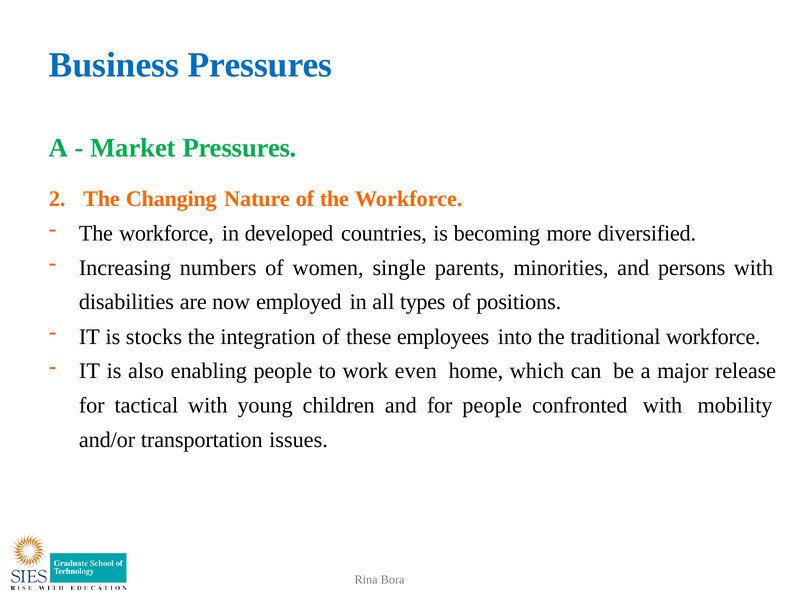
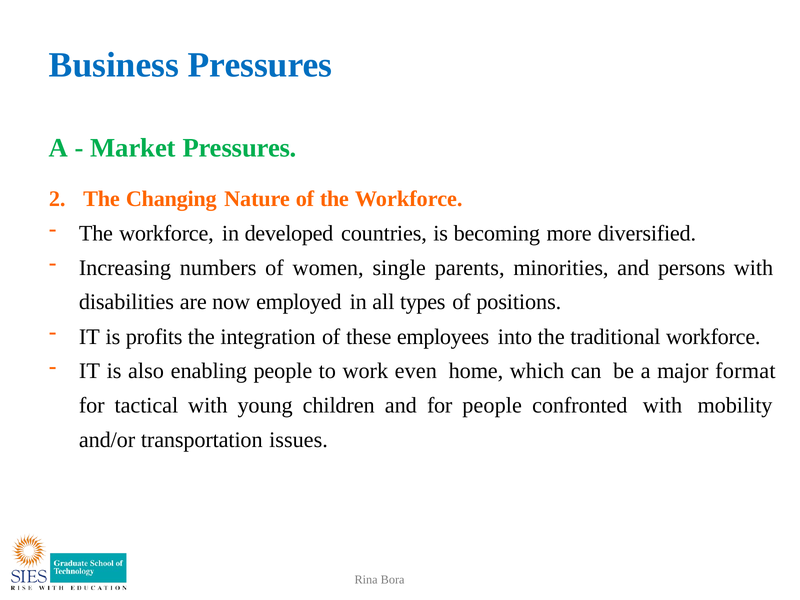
stocks: stocks -> profits (154, 337)
release: release -> format (745, 371)
